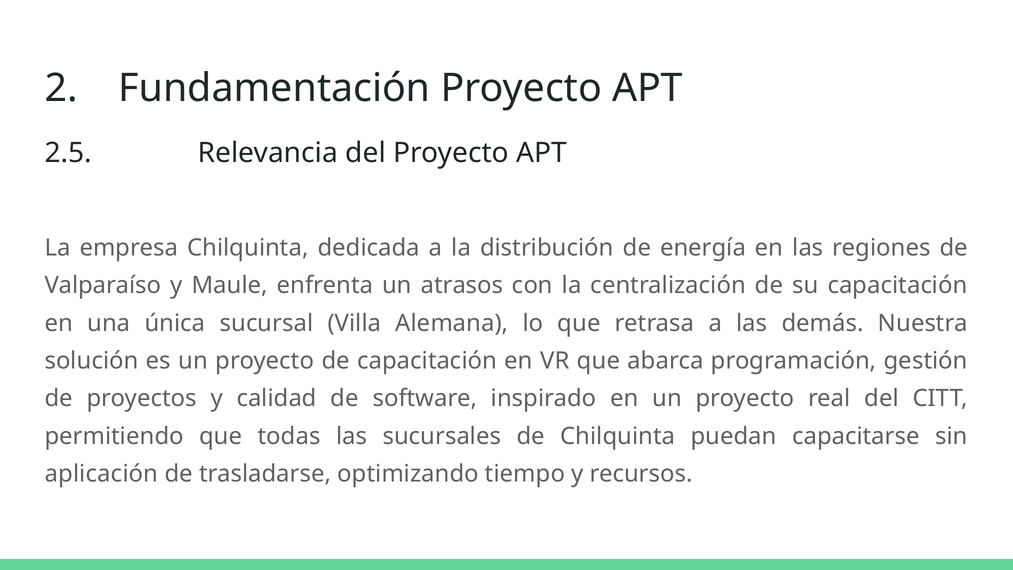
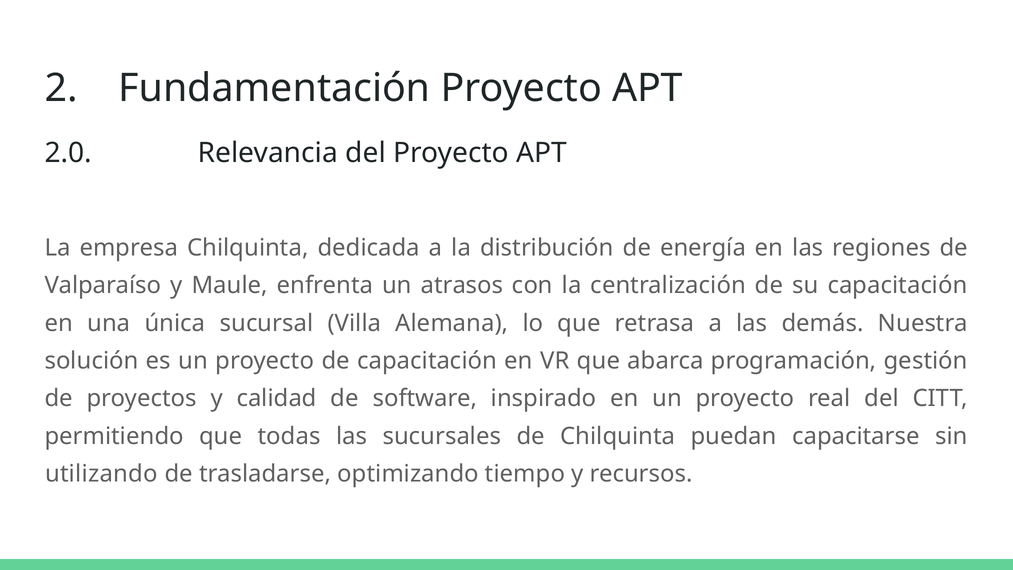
2.5: 2.5 -> 2.0 (68, 153)
aplicación: aplicación -> utilizando (101, 474)
